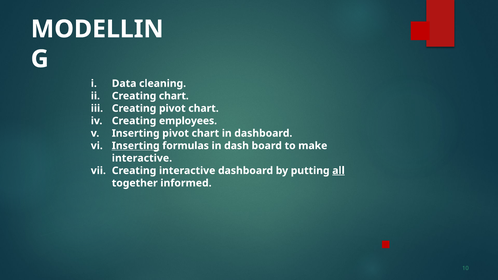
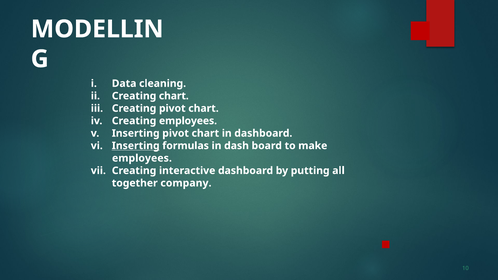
interactive: interactive -> employees (142, 158)
all underline: present -> none (338, 171)
informed: informed -> company (186, 183)
